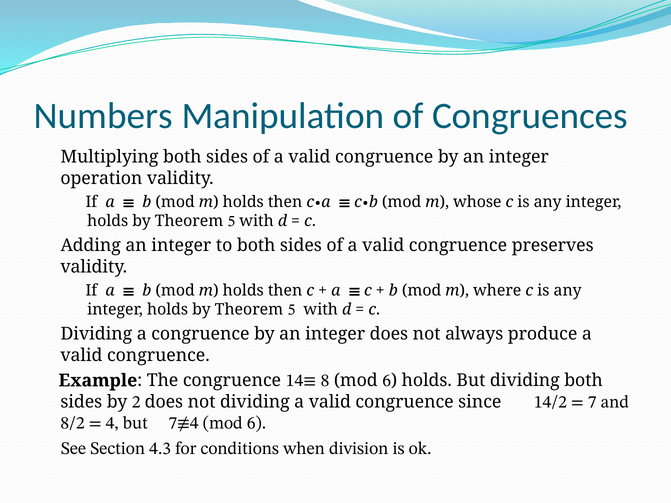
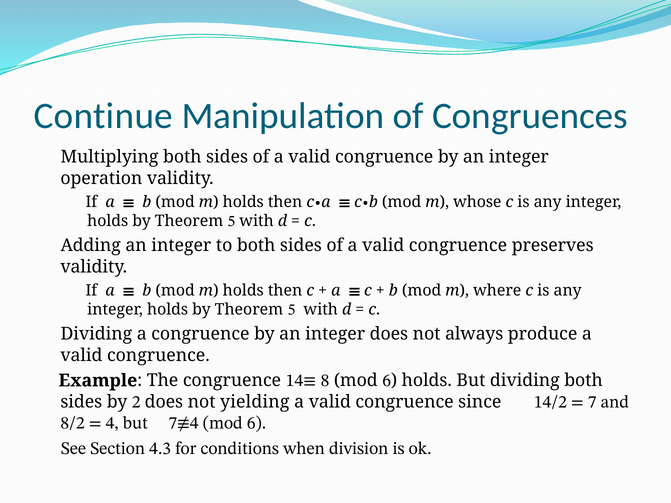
Numbers: Numbers -> Continue (103, 116)
not dividing: dividing -> yielding (255, 402)
